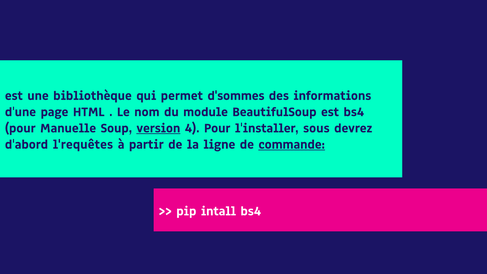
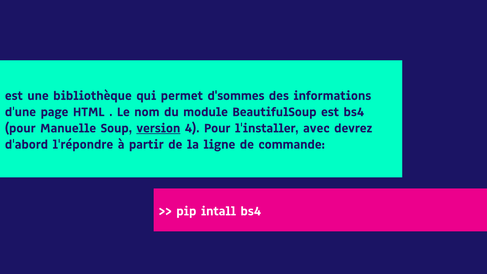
sous: sous -> avec (316, 128)
l'requêtes: l'requêtes -> l'répondre (83, 144)
commande underline: present -> none (292, 144)
